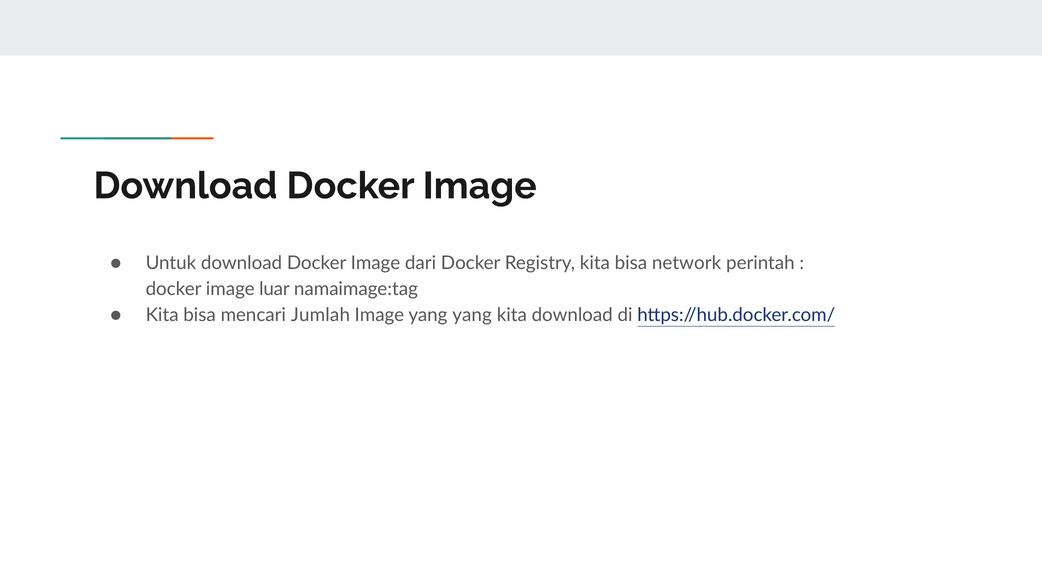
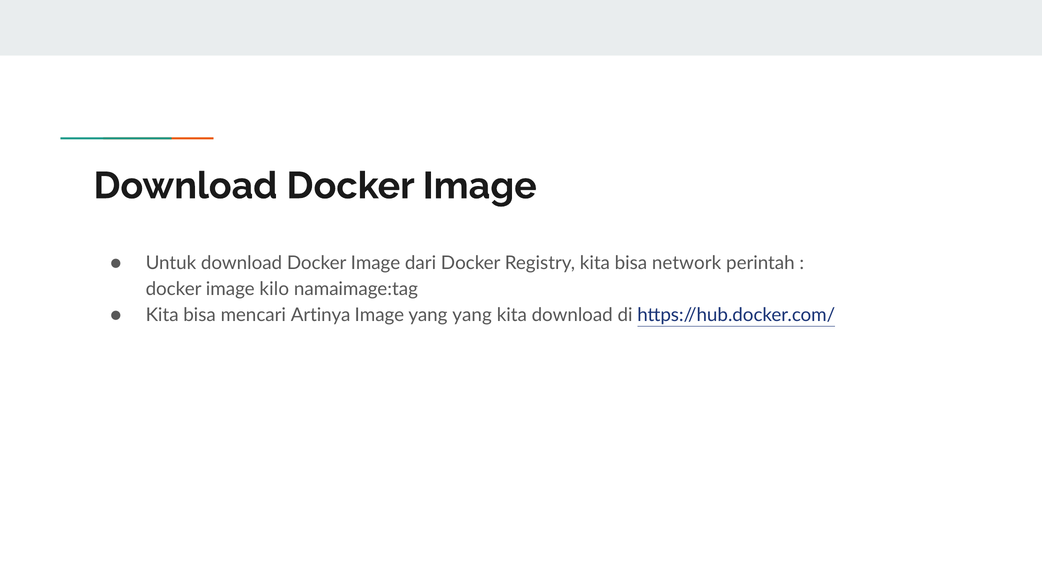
luar: luar -> kilo (274, 289)
Jumlah: Jumlah -> Artinya (321, 315)
